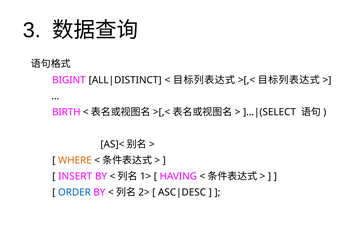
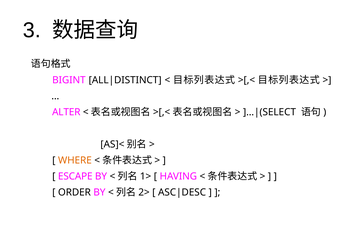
BIRTH: BIRTH -> ALTER (66, 112)
INSERT: INSERT -> ESCAPE (75, 176)
ORDER colour: blue -> black (74, 192)
